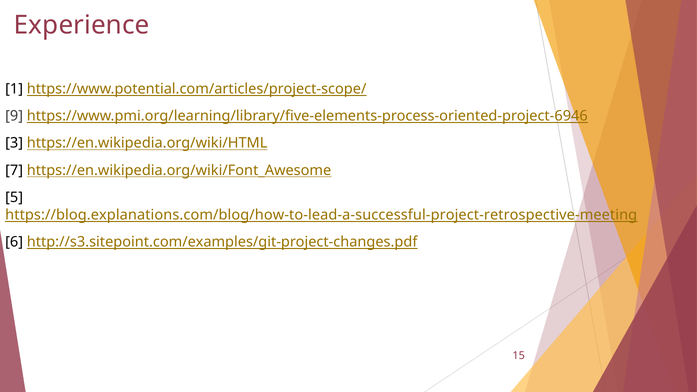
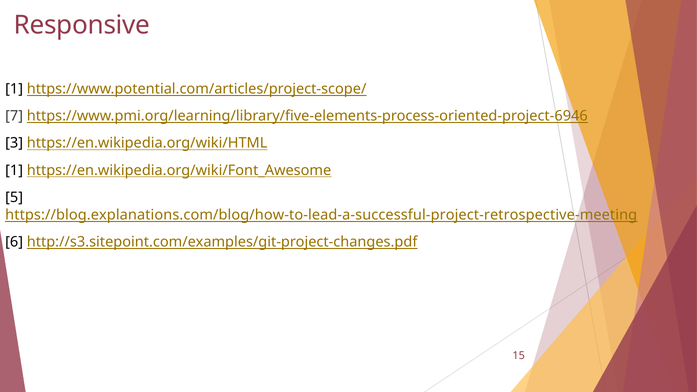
Experience: Experience -> Responsive (82, 25)
9: 9 -> 7 (14, 116)
7: 7 -> 1 (14, 170)
